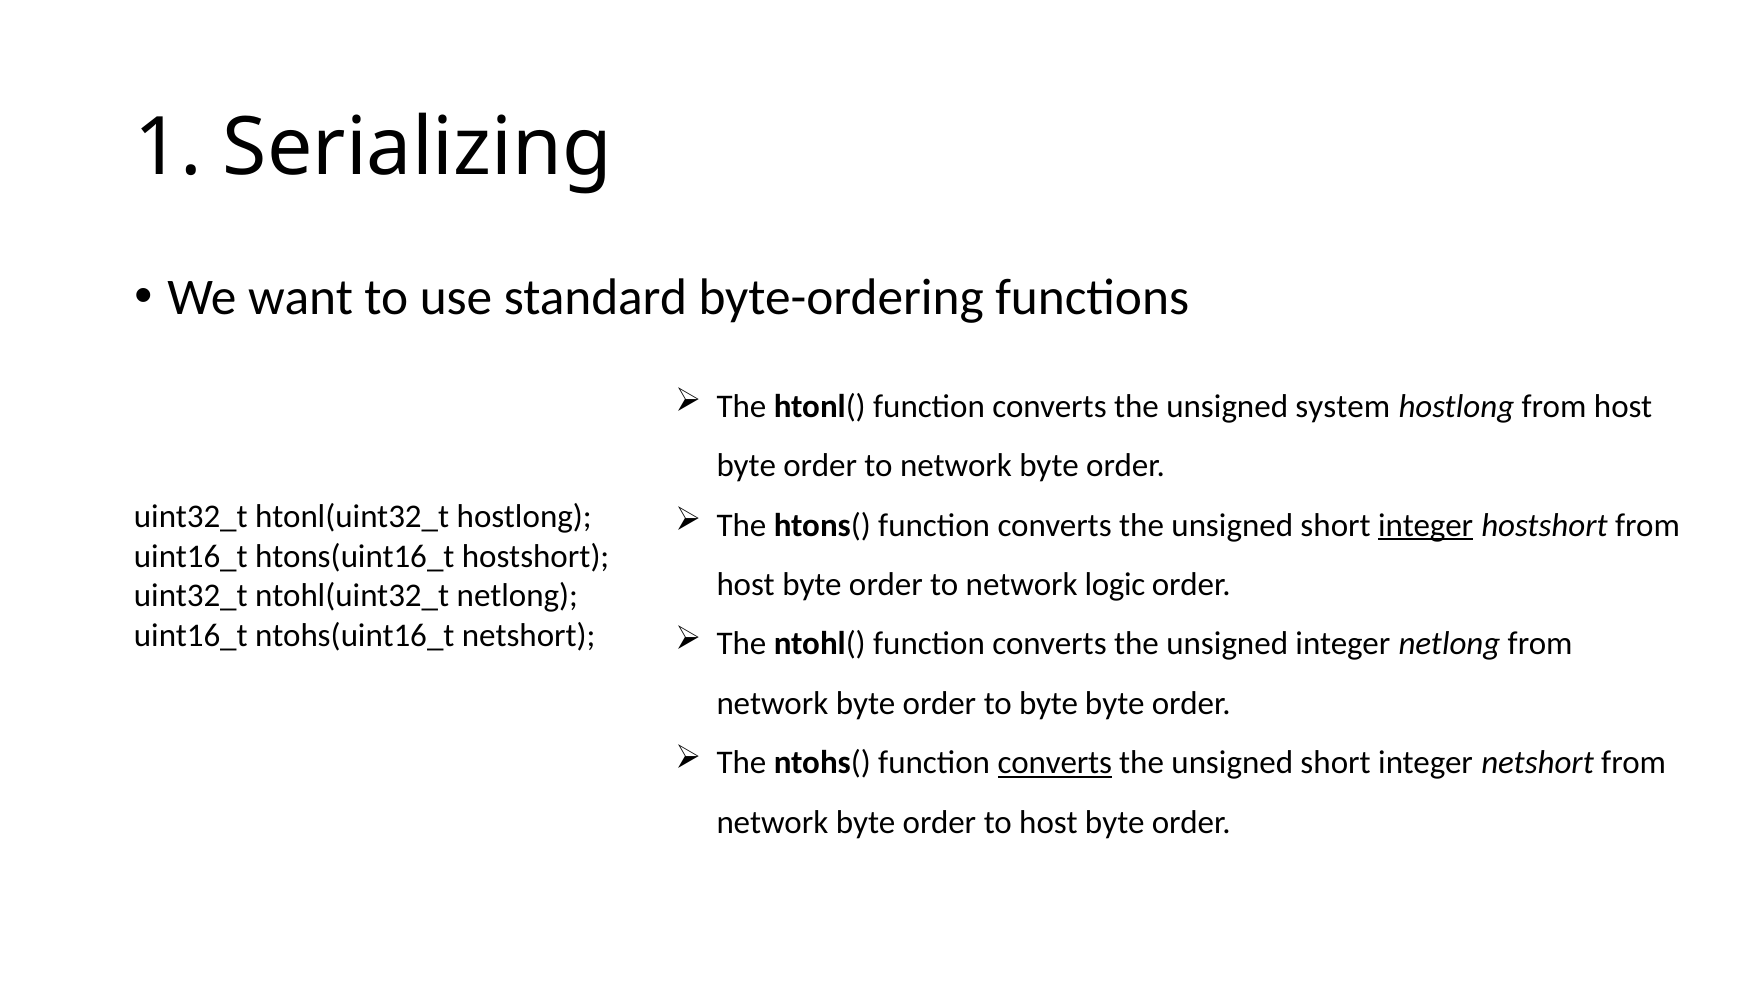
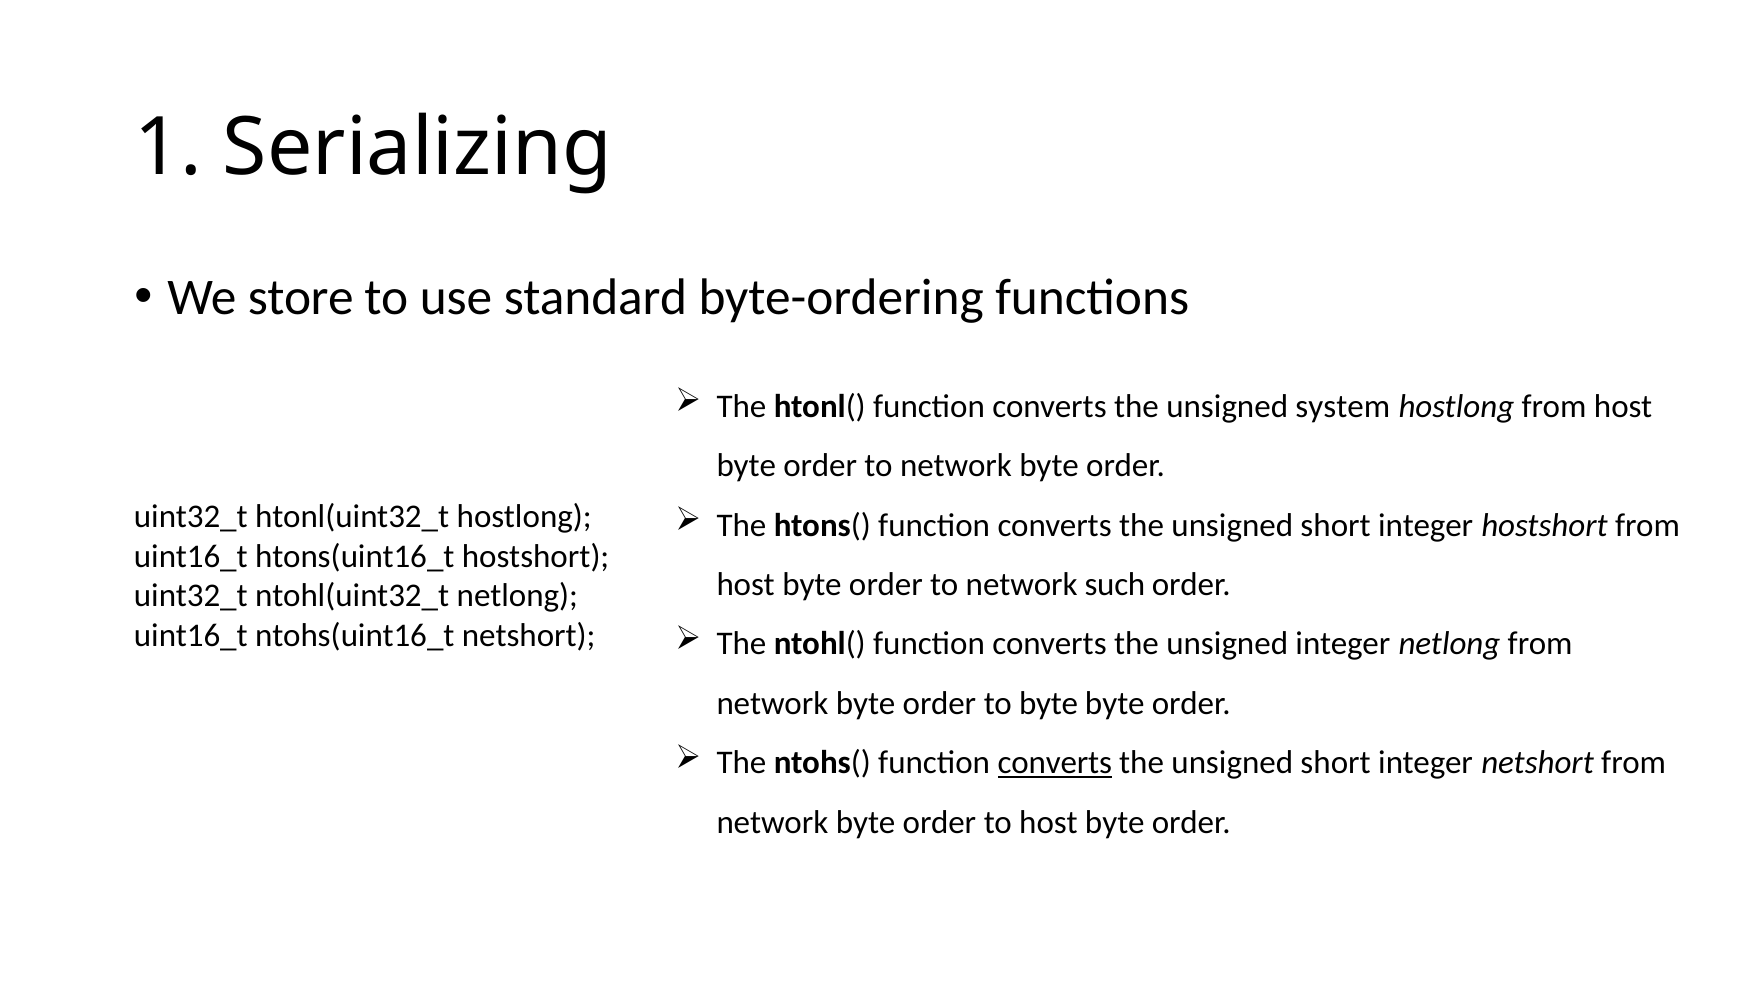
want: want -> store (301, 298)
integer underline: present -> none (1426, 525)
logic: logic -> such (1115, 584)
